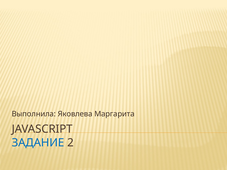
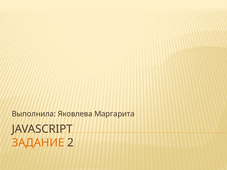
ЗАДАНИЕ colour: blue -> orange (38, 143)
